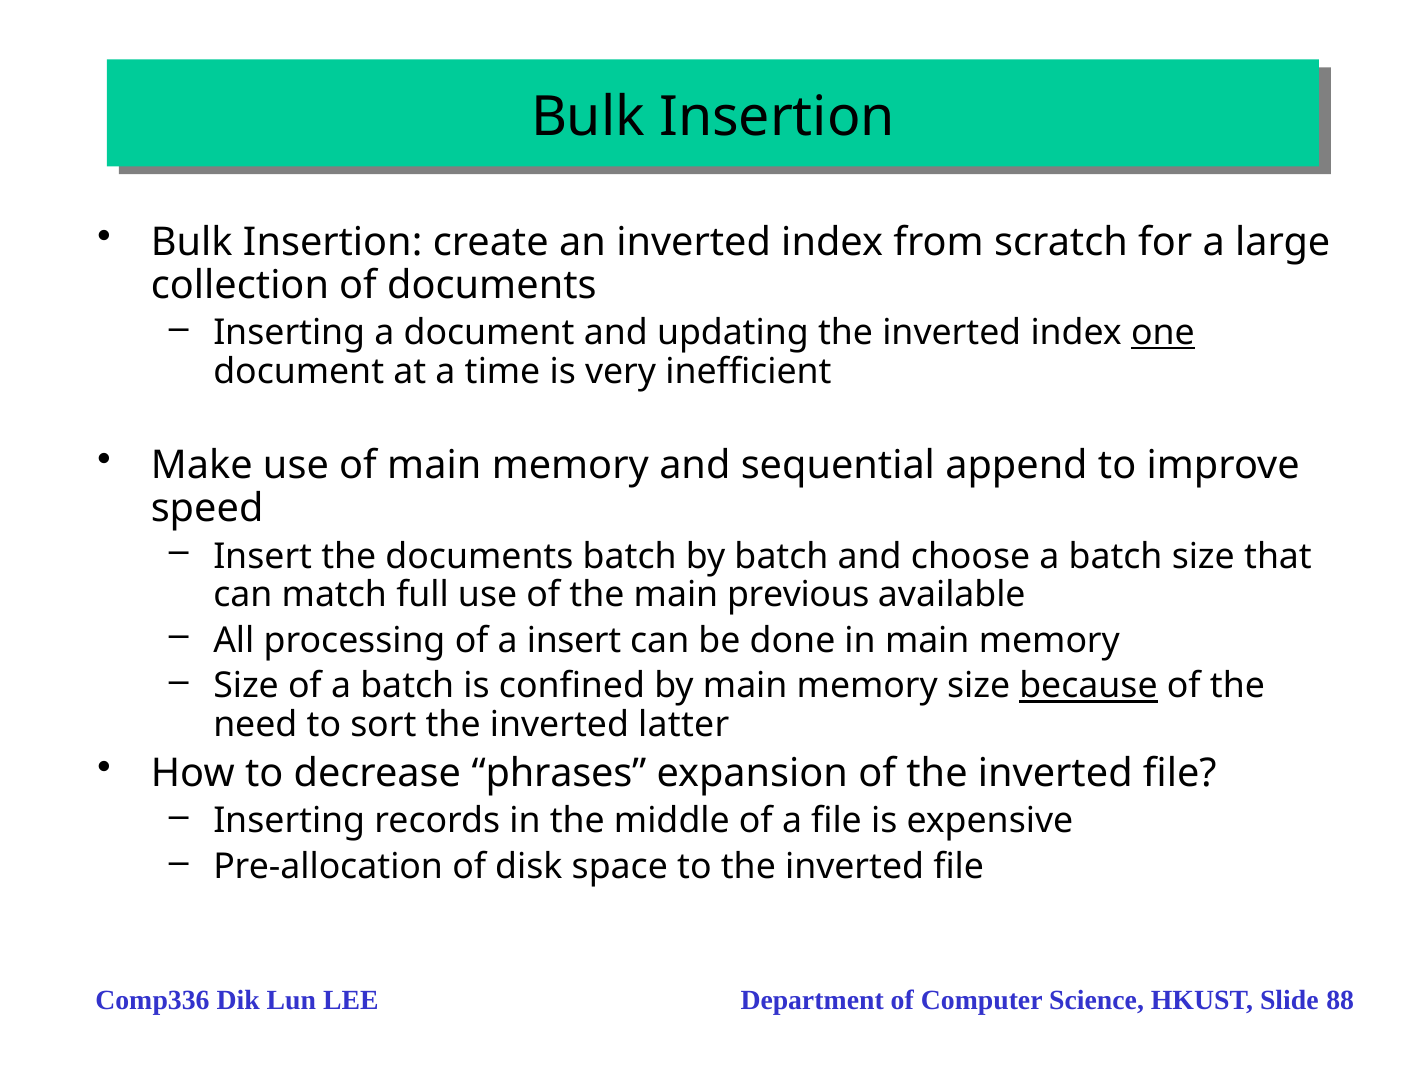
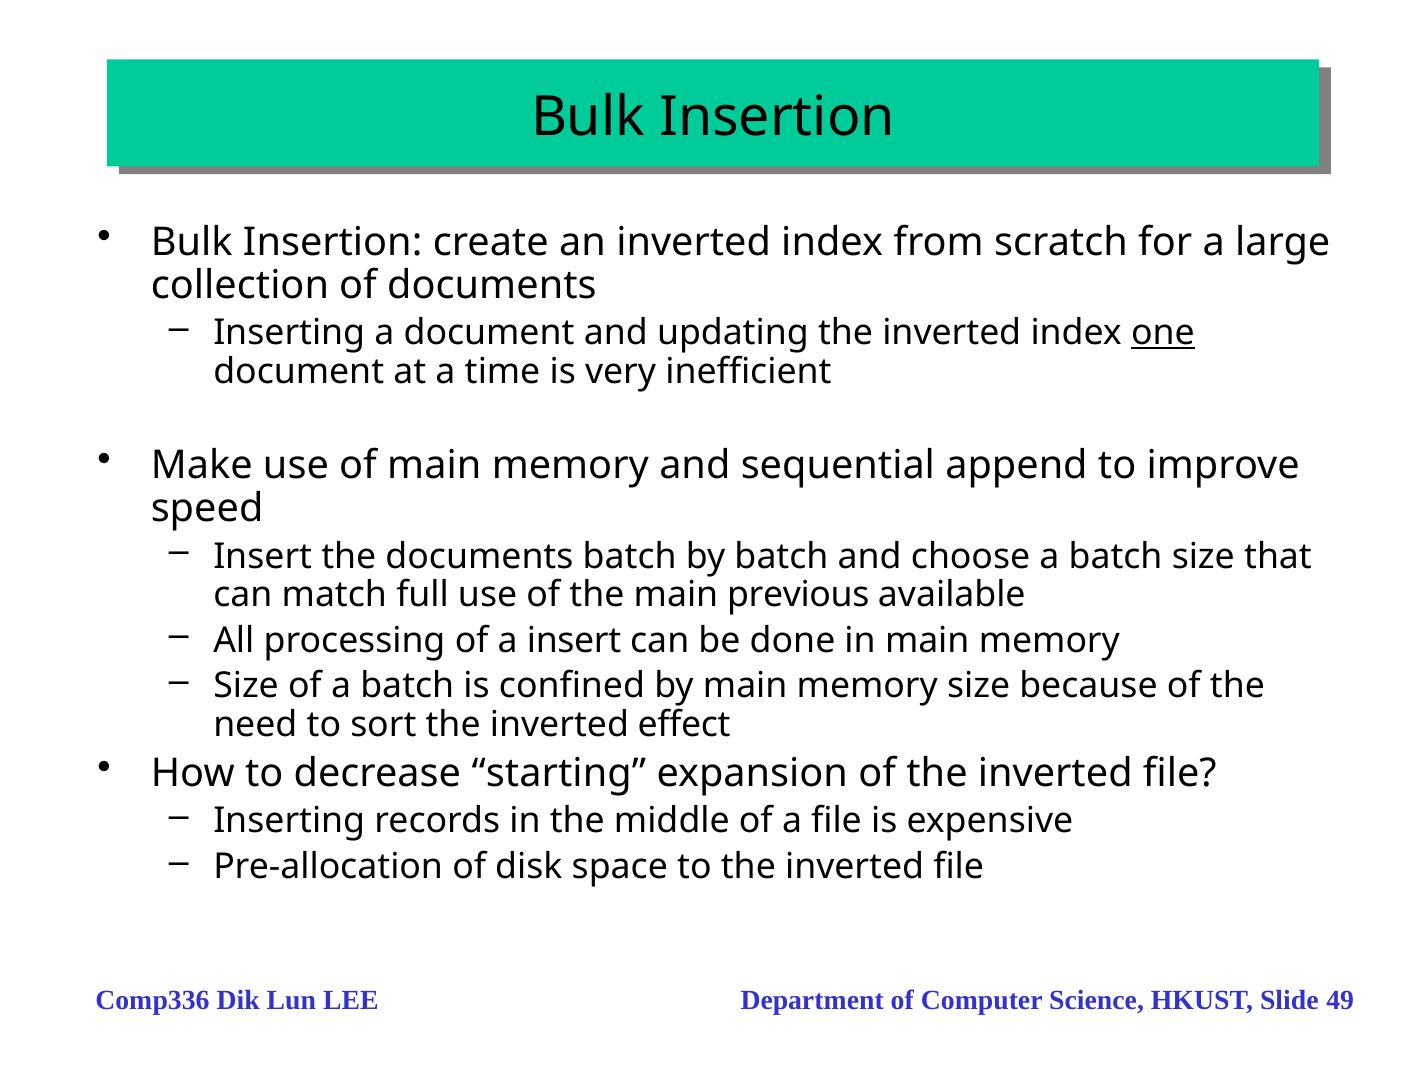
because underline: present -> none (1088, 686)
latter: latter -> effect (684, 724)
phrases: phrases -> starting (559, 773)
88: 88 -> 49 (1340, 1000)
